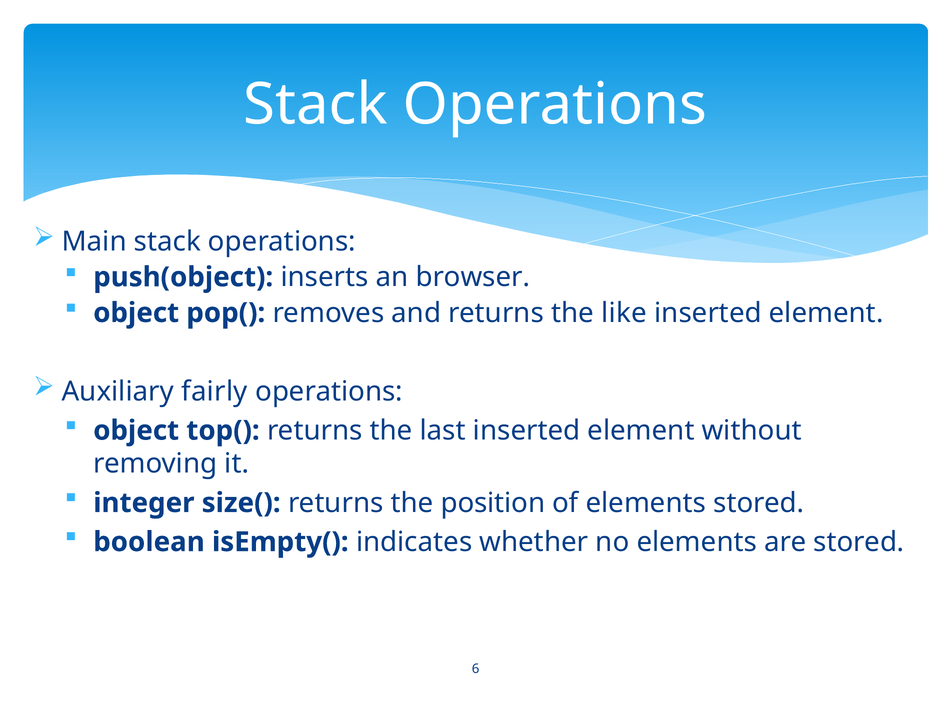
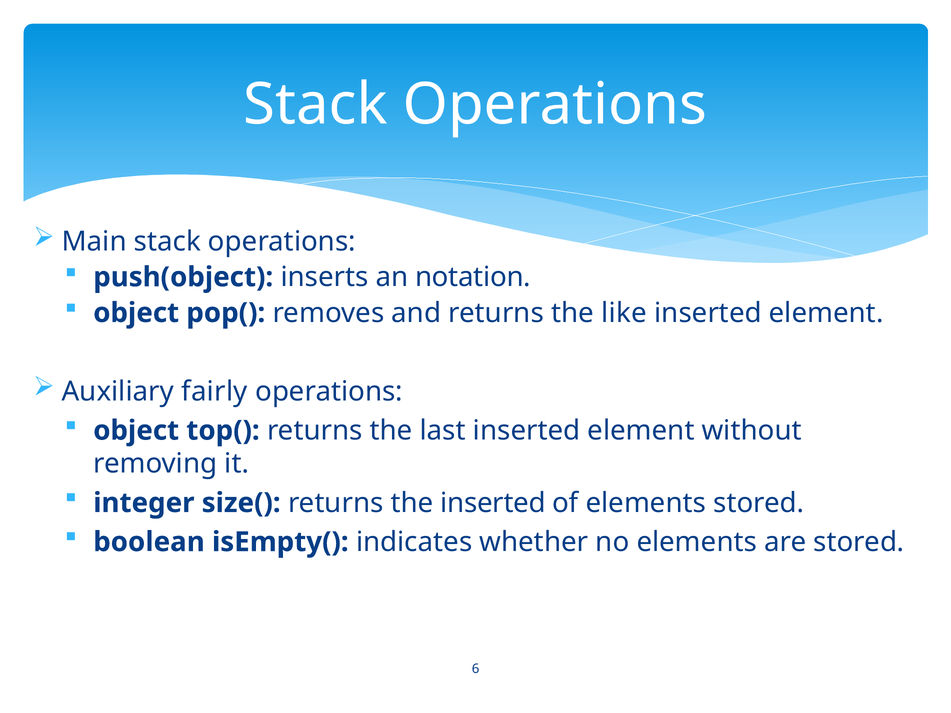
browser: browser -> notation (473, 277)
the position: position -> inserted (493, 503)
